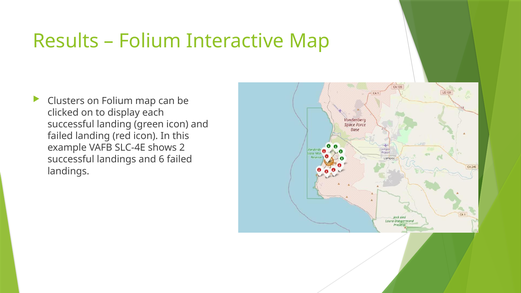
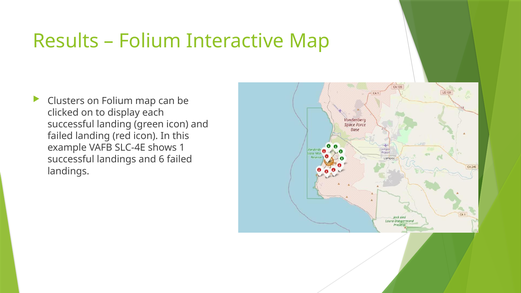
2: 2 -> 1 (182, 148)
